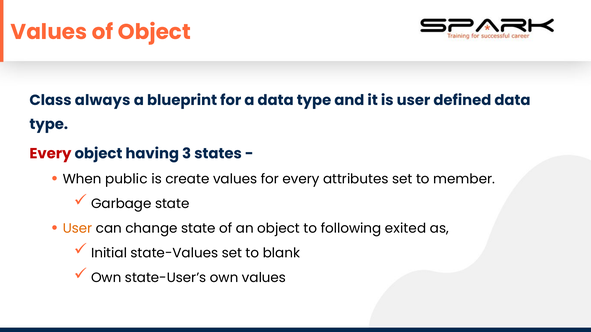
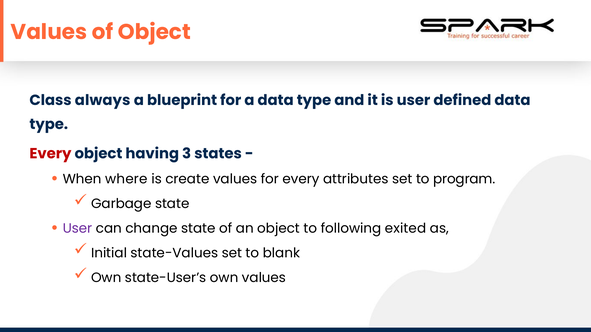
public: public -> where (126, 179)
member: member -> program (464, 179)
User colour: orange -> purple (77, 229)
